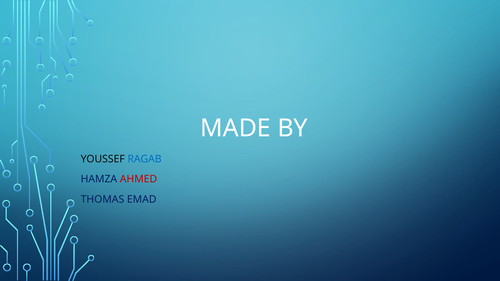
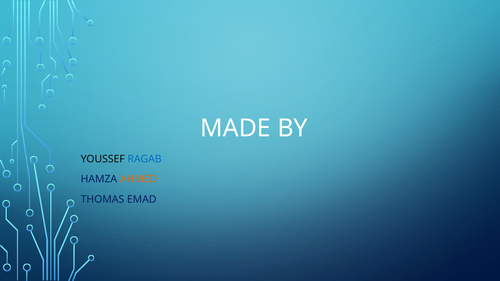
AHMED colour: red -> orange (139, 179)
